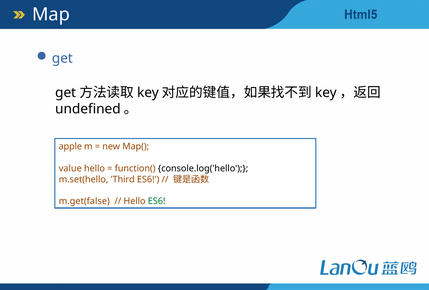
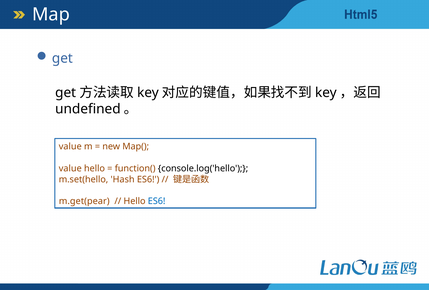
apple: apple -> value (70, 146)
Third: Third -> Hash (123, 179)
m.get(false: m.get(false -> m.get(pear (84, 201)
ES6 colour: green -> blue (157, 201)
